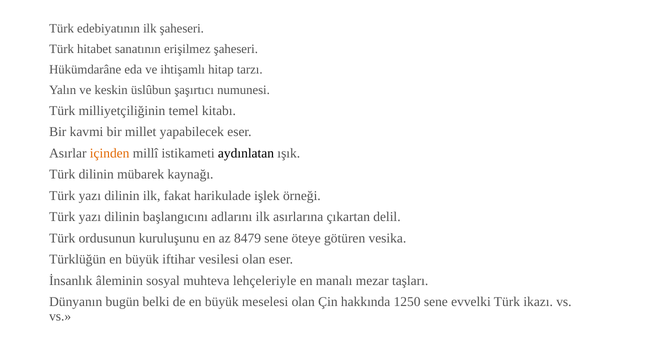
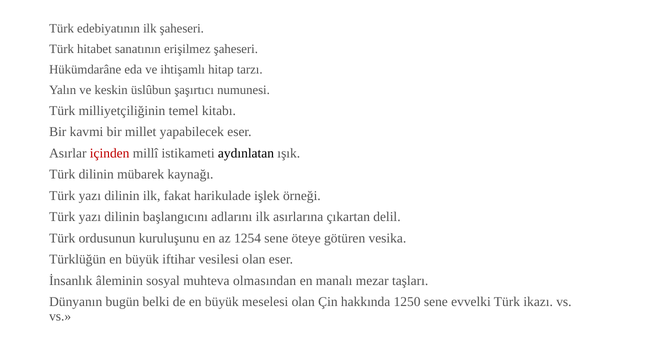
içinden colour: orange -> red (110, 153)
8479: 8479 -> 1254 (248, 238)
lehçeleriyle: lehçeleriyle -> olmasından (265, 281)
